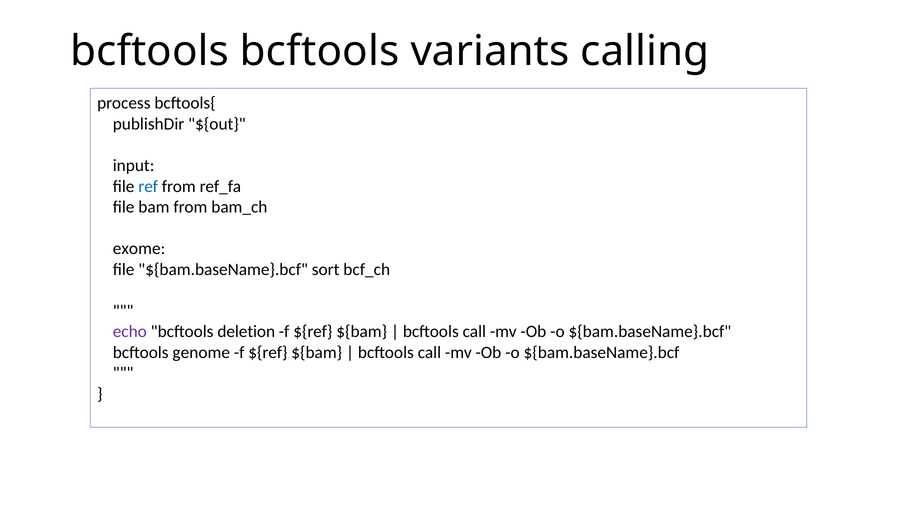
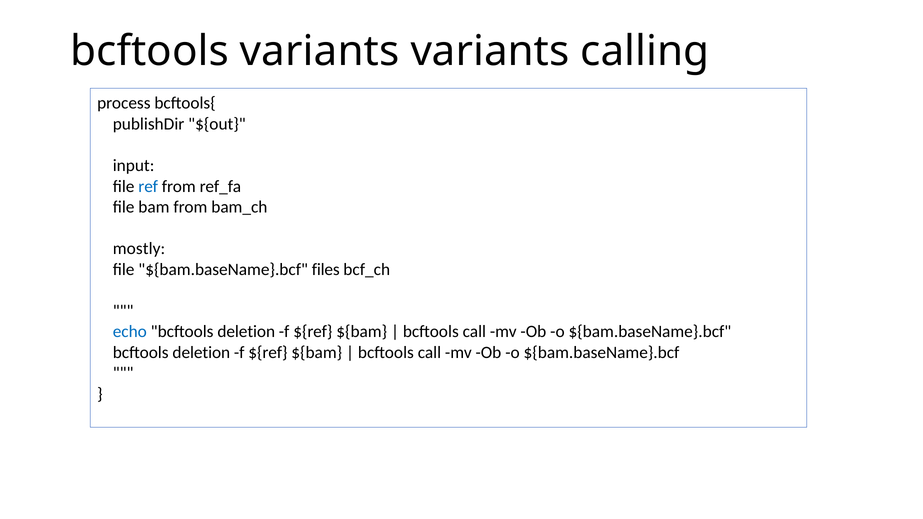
bcftools bcftools: bcftools -> variants (320, 51)
exome: exome -> mostly (139, 249)
sort: sort -> files (326, 269)
echo colour: purple -> blue (130, 332)
genome: genome -> deletion (201, 353)
